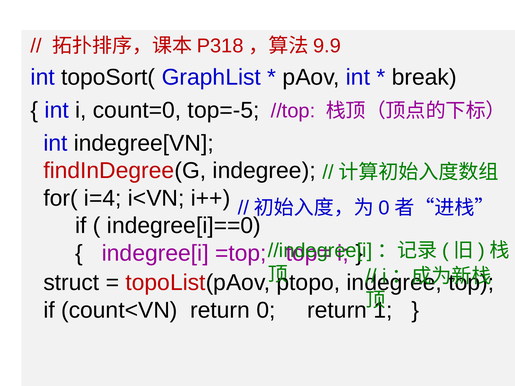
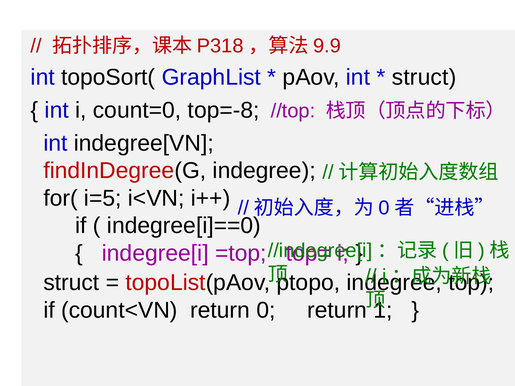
break: break -> struct (424, 77)
top=-5: top=-5 -> top=-8 (224, 110)
i=4: i=4 -> i=5 (103, 198)
